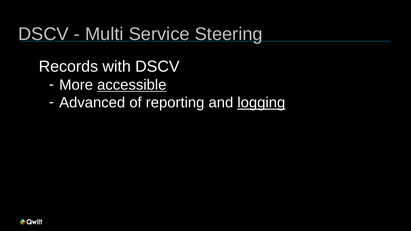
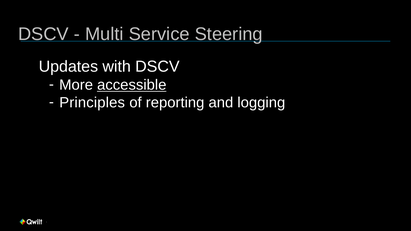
Records: Records -> Updates (68, 67)
Advanced: Advanced -> Principles (92, 103)
logging underline: present -> none (261, 103)
